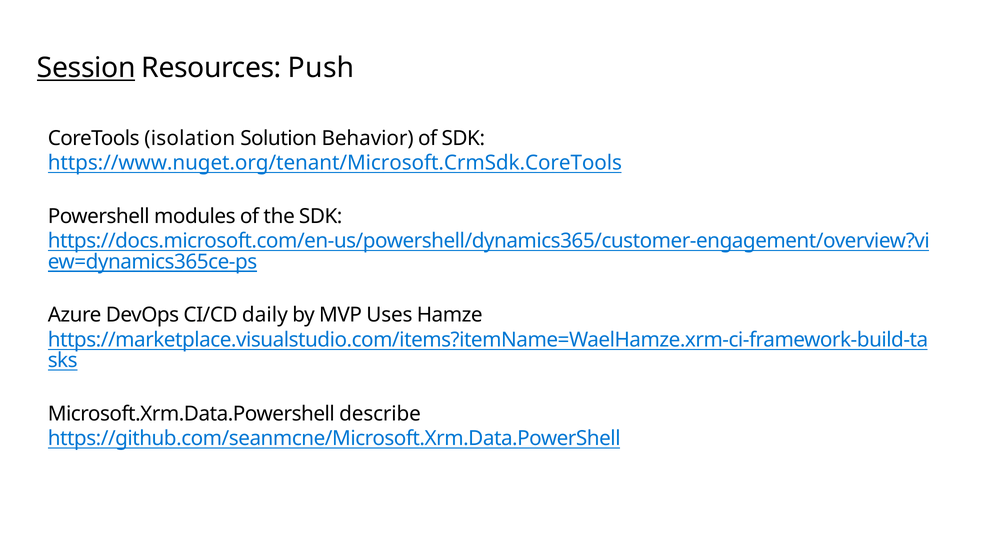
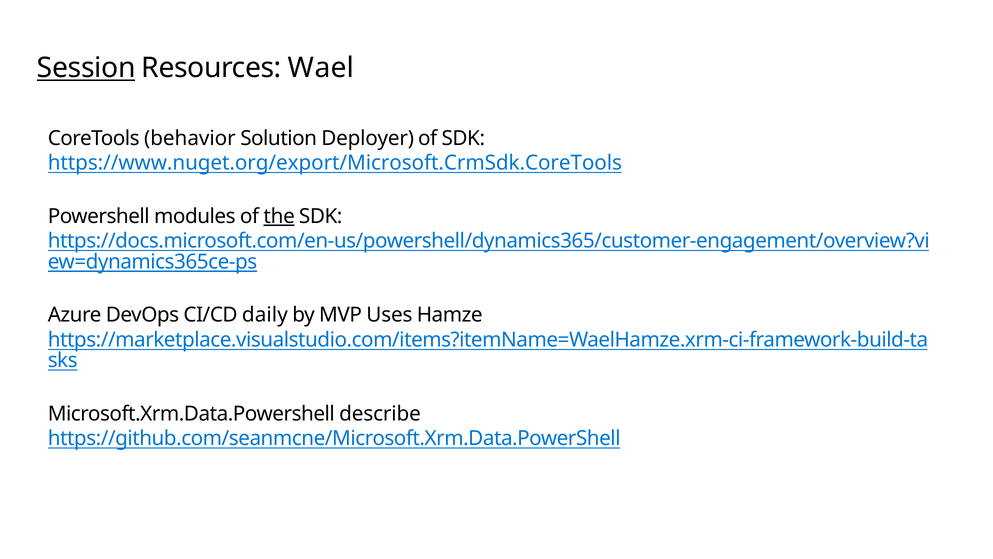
Push: Push -> Wael (321, 68)
isolation: isolation -> behavior (190, 138)
Behavior: Behavior -> Deployer (368, 138)
https://www.nuget.org/tenant/Microsoft.CrmSdk.CoreTools: https://www.nuget.org/tenant/Microsoft.CrmSdk.CoreTools -> https://www.nuget.org/export/Microsoft.CrmSdk.CoreTools (335, 163)
the underline: none -> present (279, 216)
